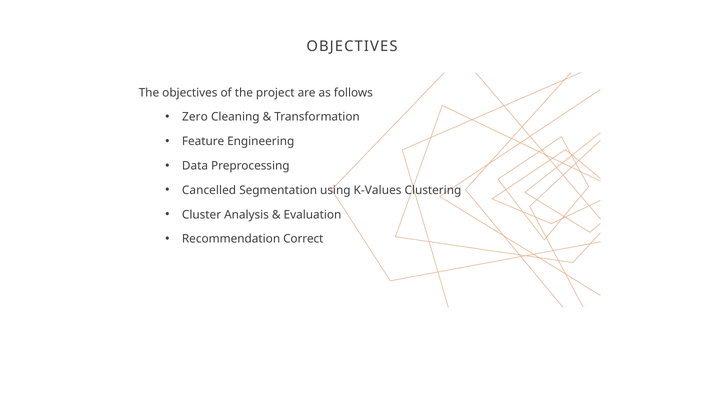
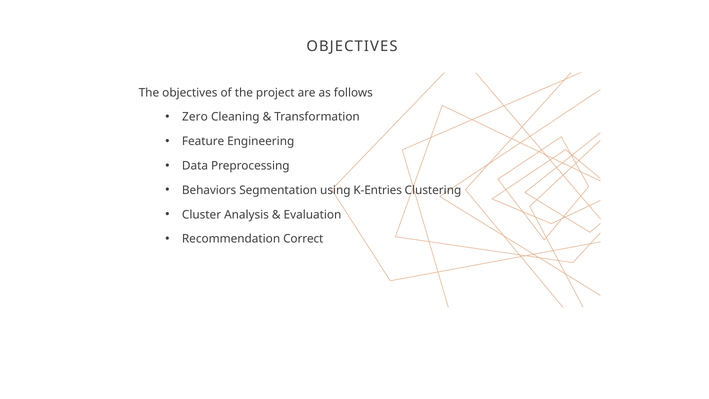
Cancelled: Cancelled -> Behaviors (209, 190)
K-Values: K-Values -> K-Entries (378, 190)
